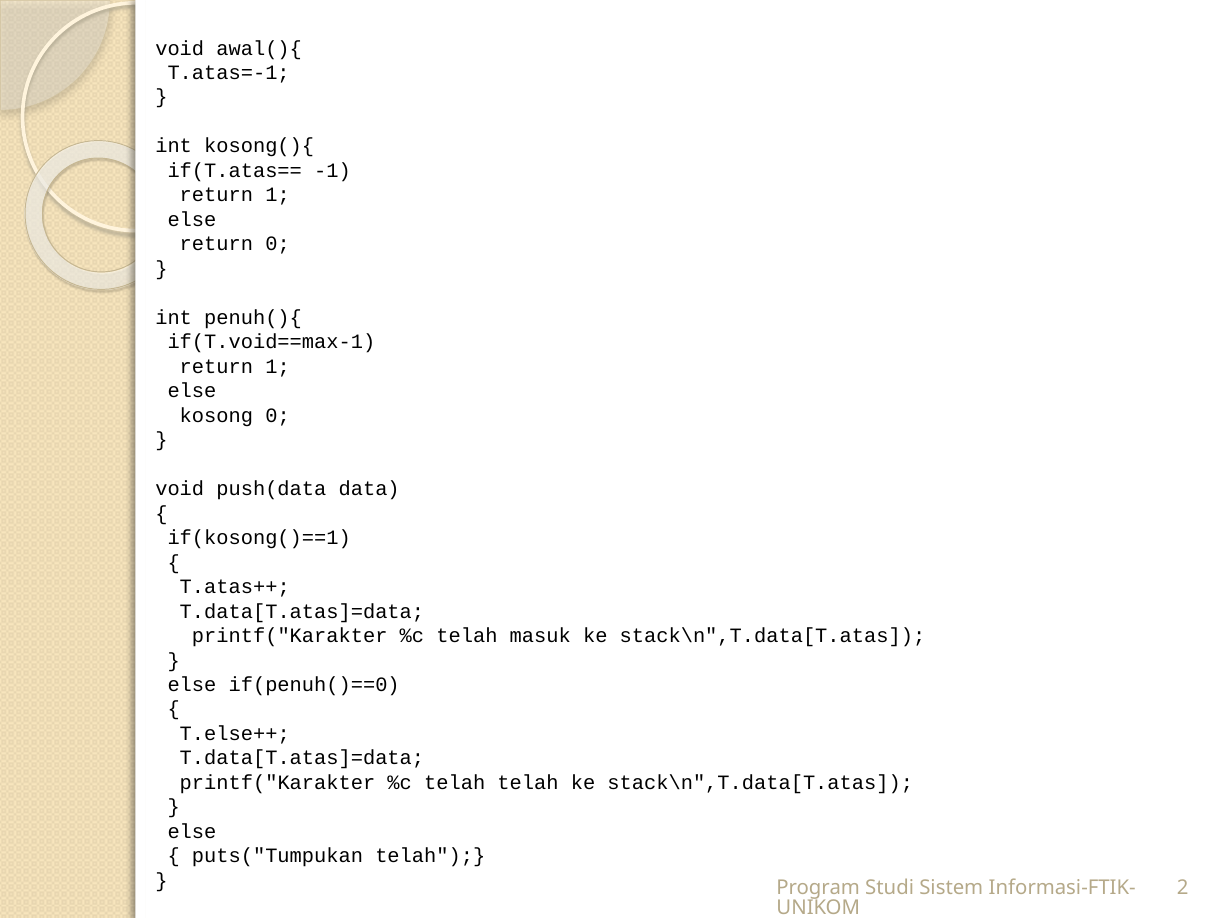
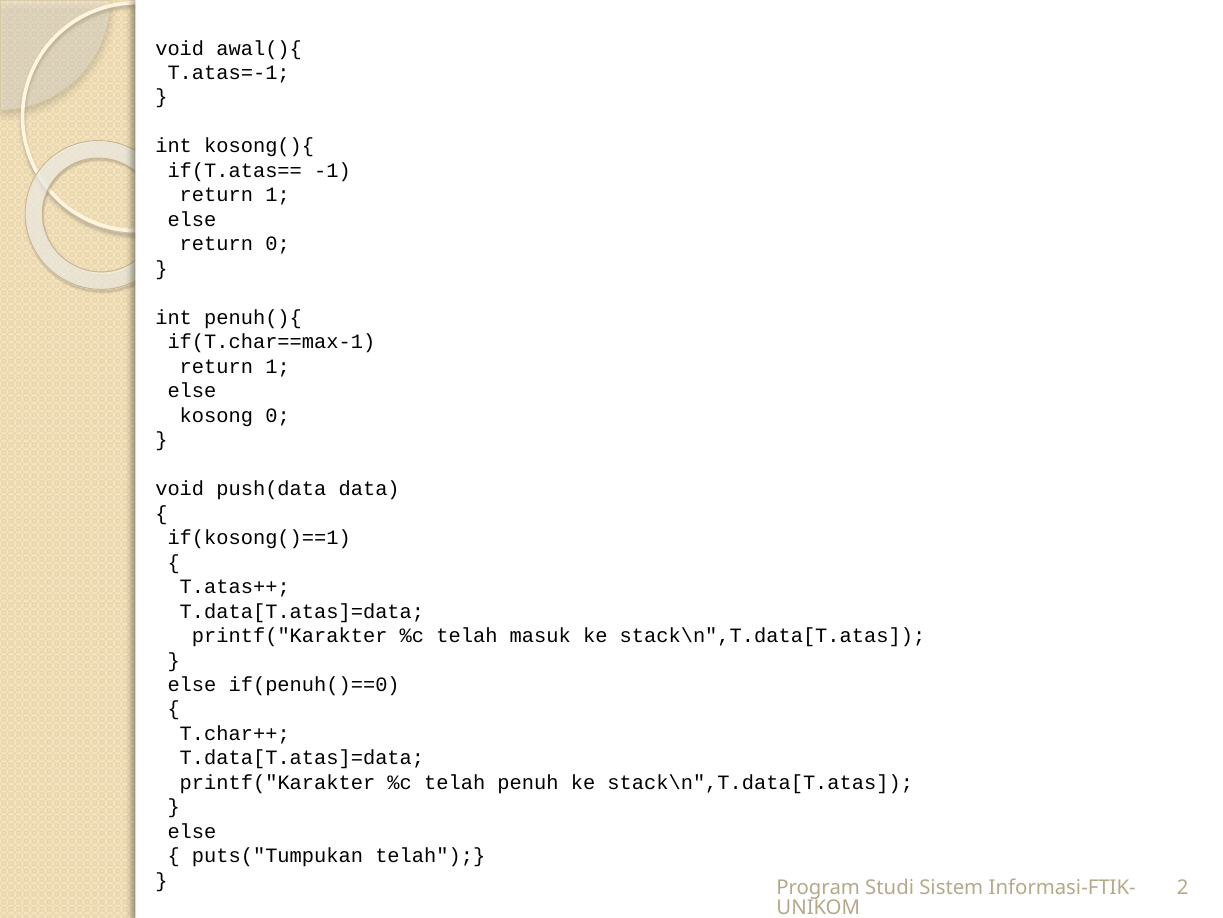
if(T.void==max-1: if(T.void==max-1 -> if(T.char==max-1 (271, 342)
T.else++: T.else++ -> T.char++ (235, 733)
telah telah: telah -> penuh (528, 782)
